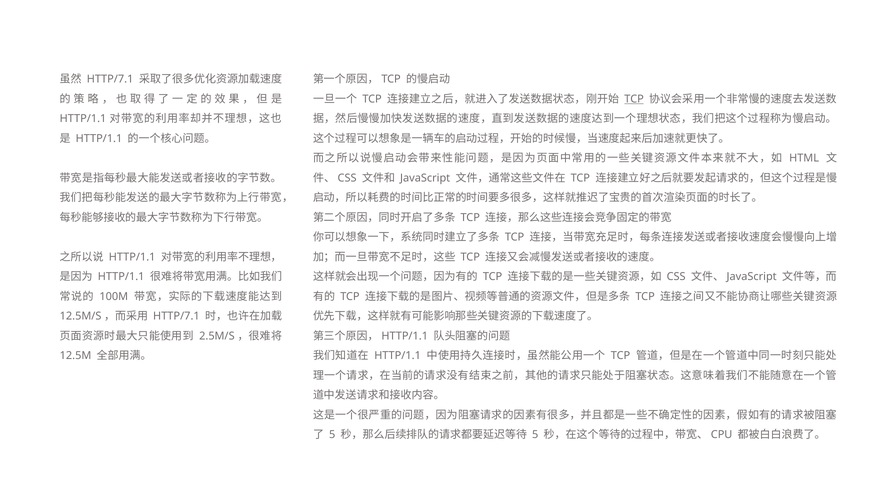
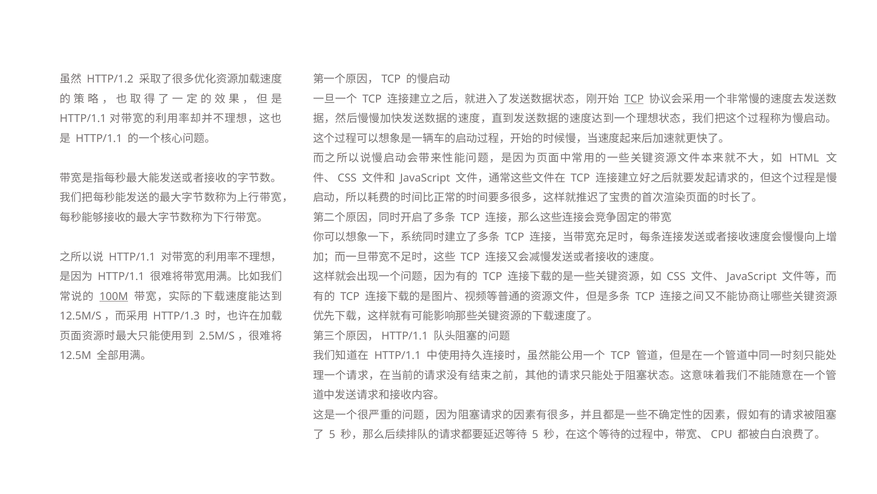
HTTP/7.1: HTTP/7.1 -> HTTP/1.2 (110, 79)
100M underline: none -> present (114, 296)
HTTP/7.1: HTTP/7.1 -> HTTP/1.3 (176, 316)
